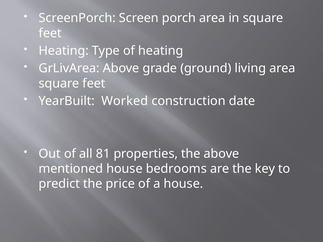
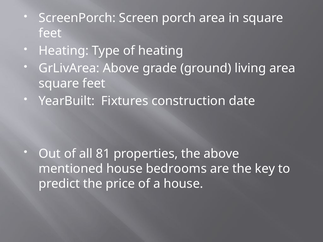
Worked: Worked -> Fixtures (125, 101)
